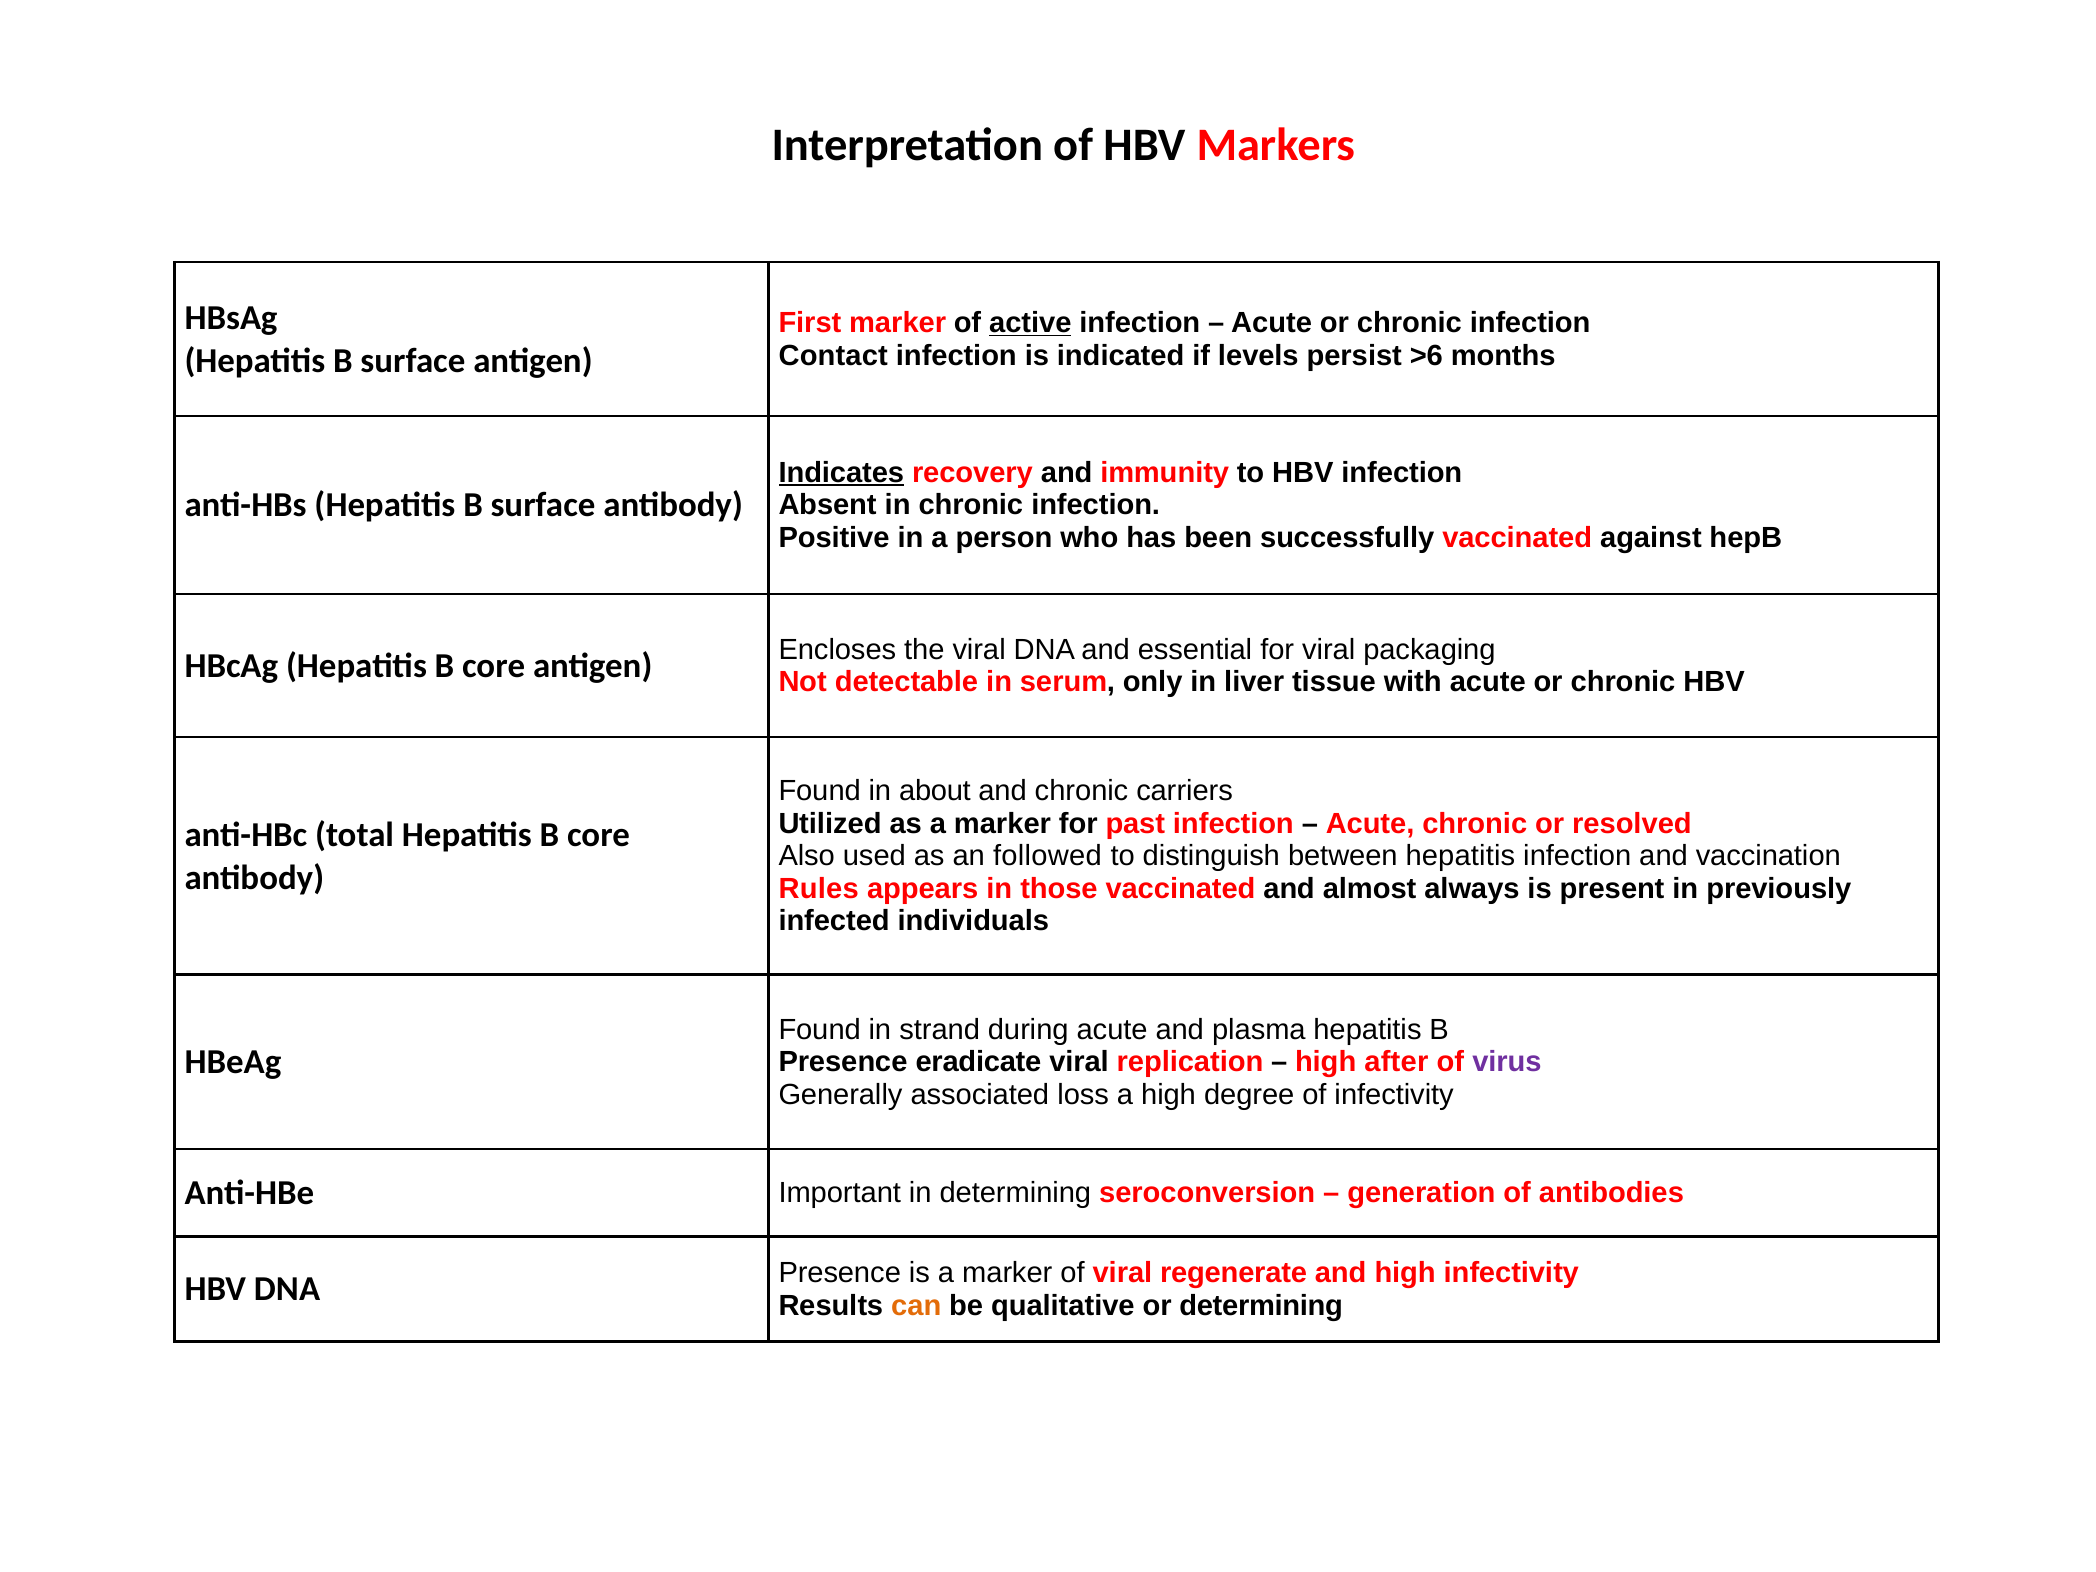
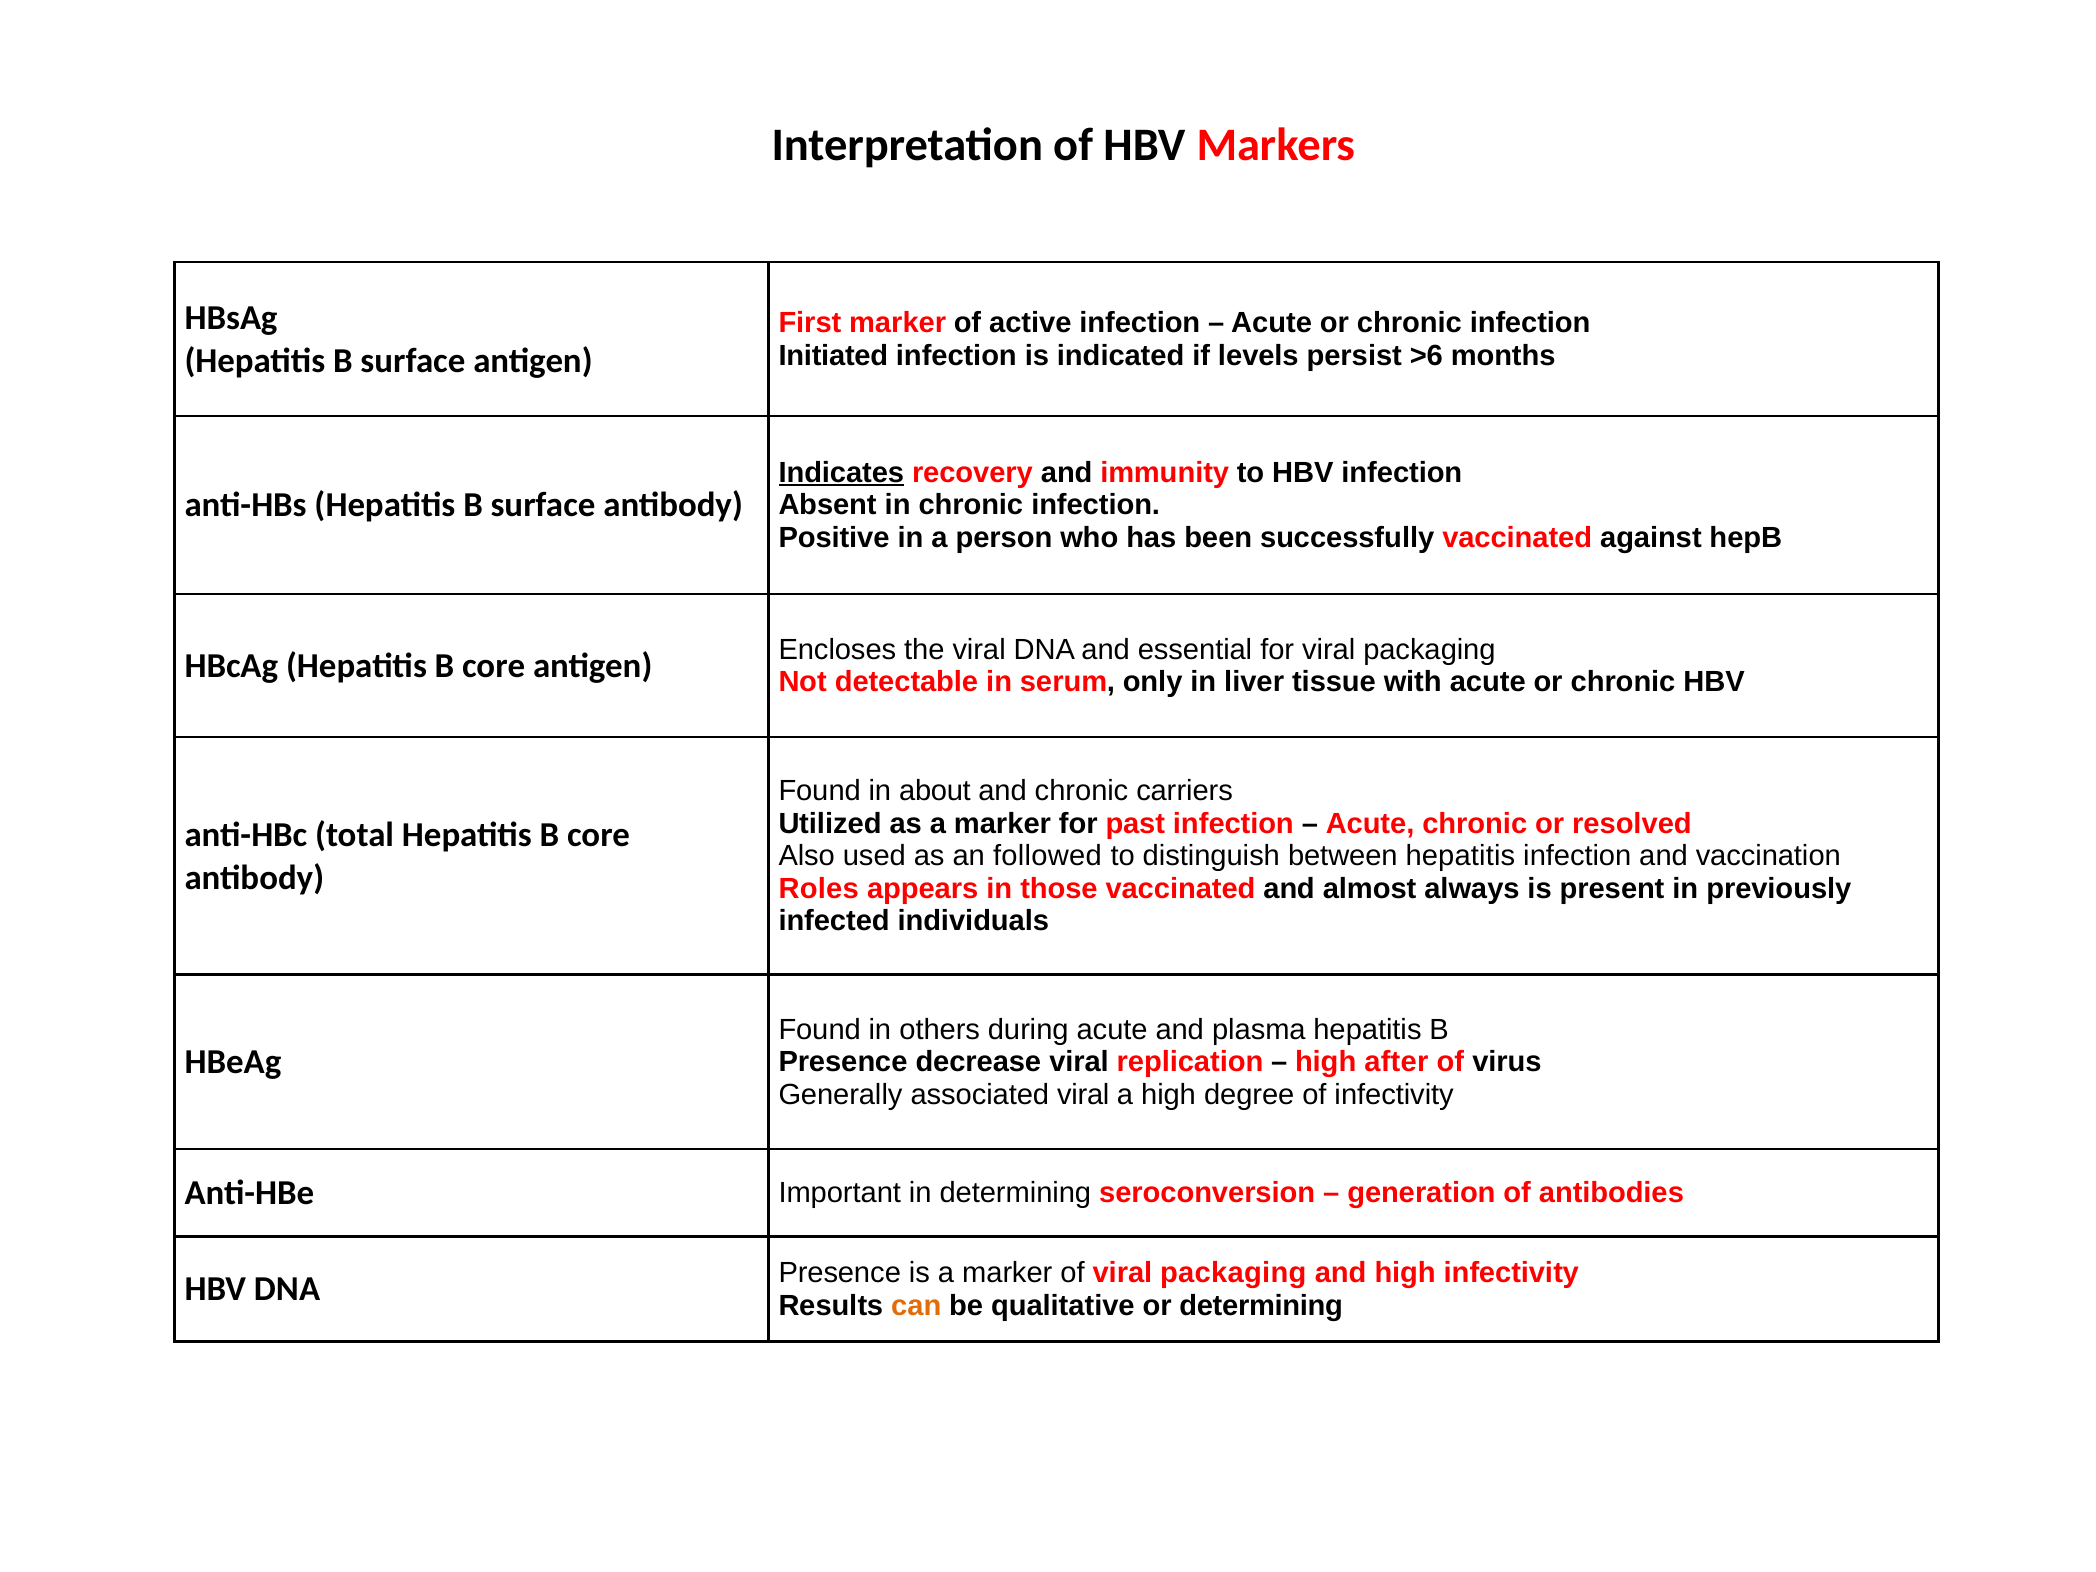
active underline: present -> none (1030, 323)
Contact: Contact -> Initiated (833, 356)
Rules: Rules -> Roles (819, 889)
strand: strand -> others (940, 1030)
eradicate: eradicate -> decrease (978, 1062)
virus colour: purple -> black (1507, 1062)
associated loss: loss -> viral (1083, 1095)
of viral regenerate: regenerate -> packaging (1233, 1273)
